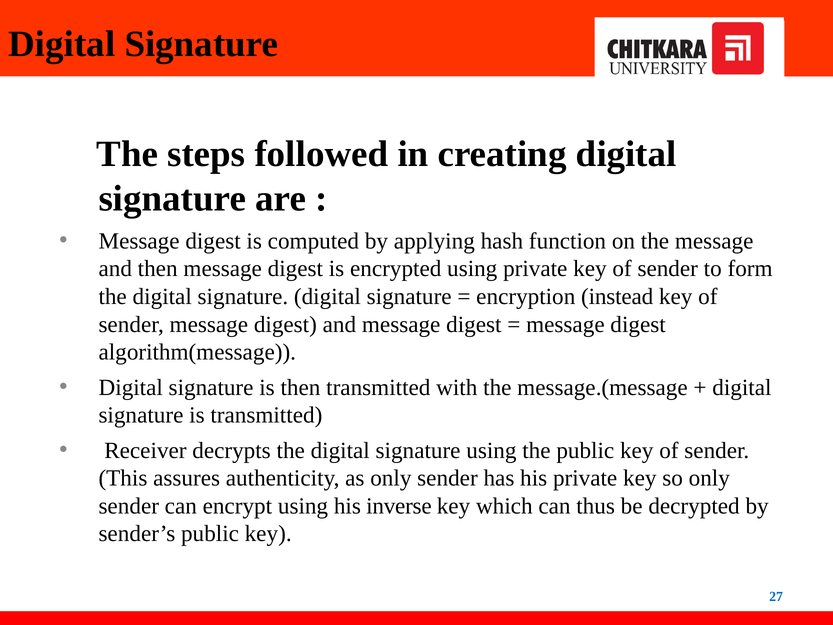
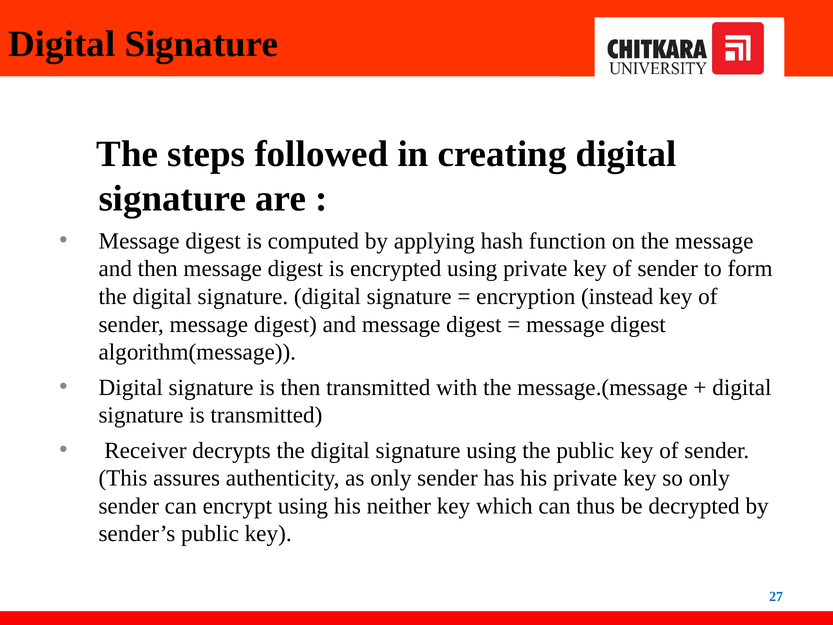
inverse: inverse -> neither (399, 506)
